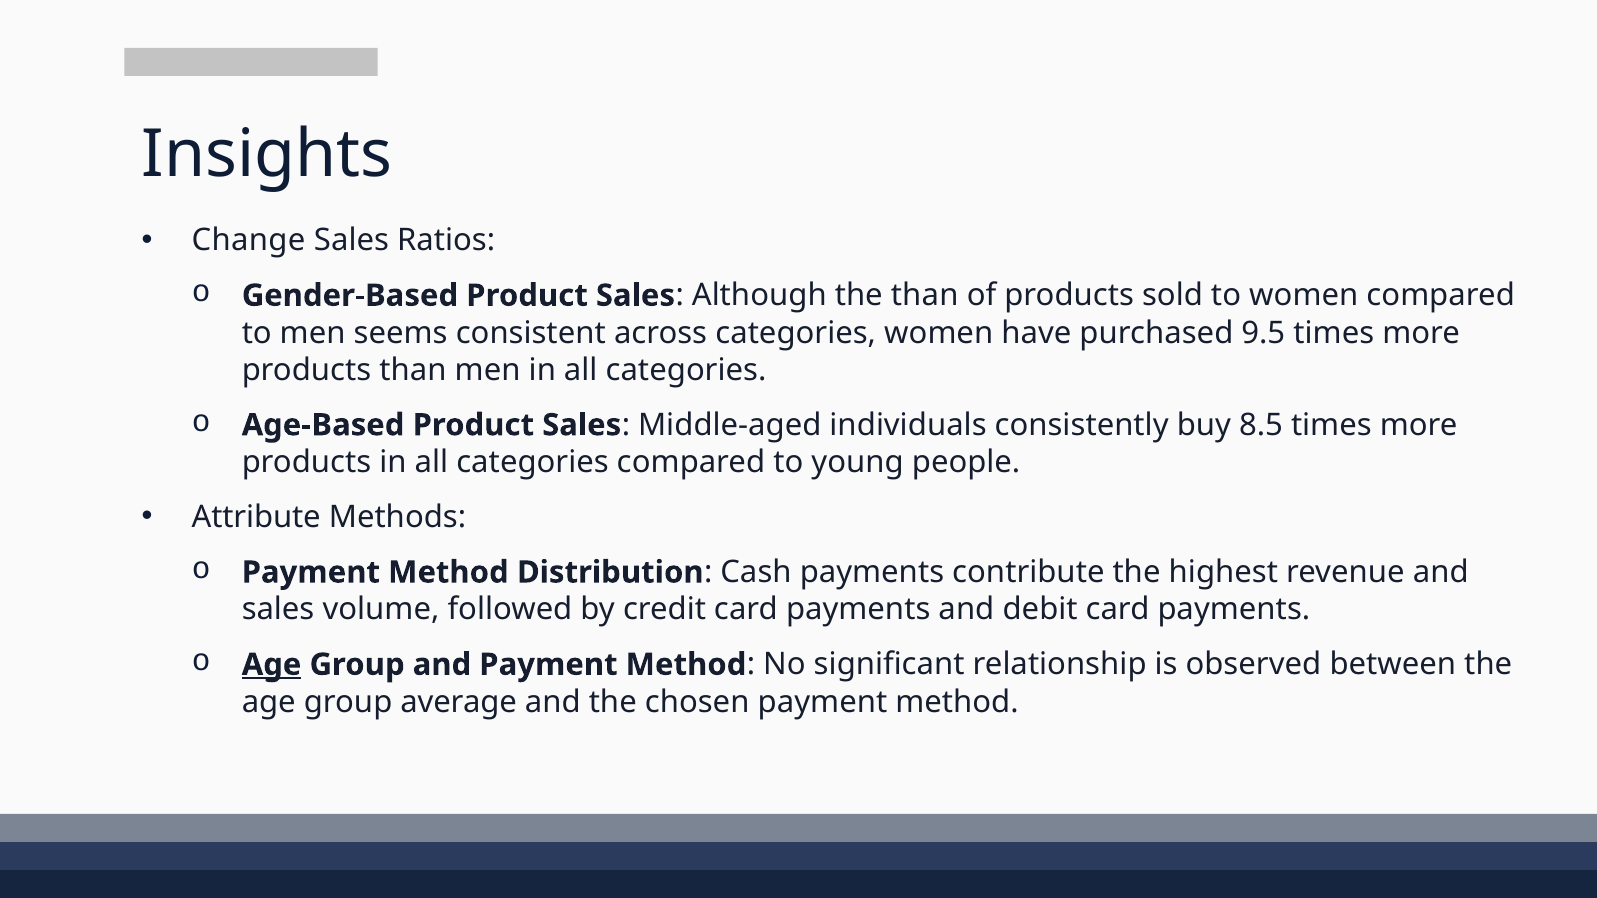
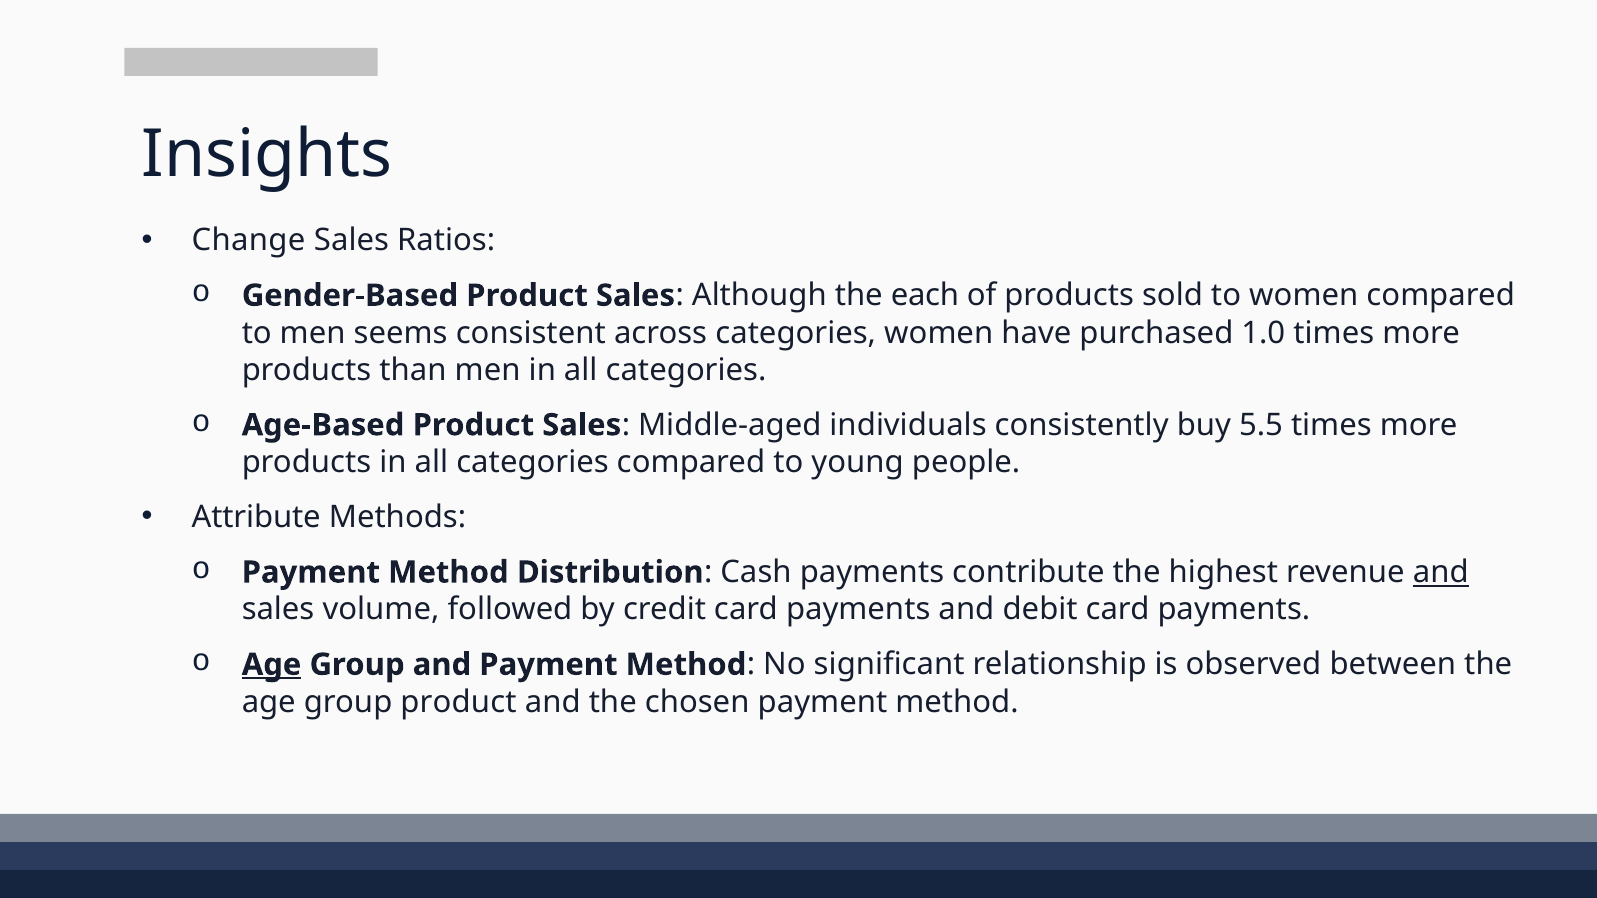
the than: than -> each (925, 296)
9.5: 9.5 -> 1.0 (1263, 333)
8.5: 8.5 -> 5.5 (1261, 425)
and underline: none -> present (1441, 573)
group average: average -> product (458, 702)
